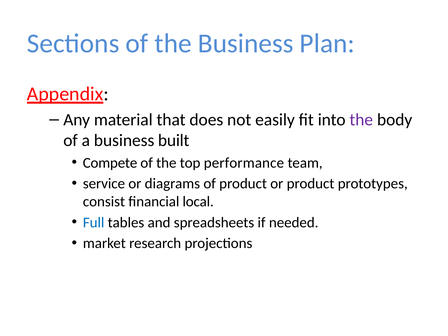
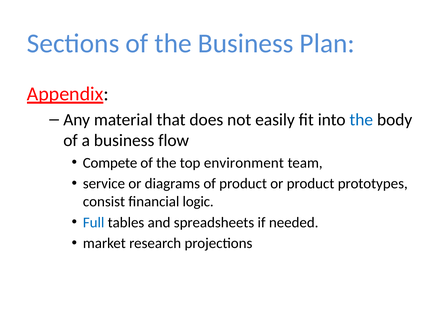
the colour: purple -> blue (361, 120)
built: built -> flow (174, 141)
performance: performance -> environment (244, 163)
local: local -> logic (198, 202)
